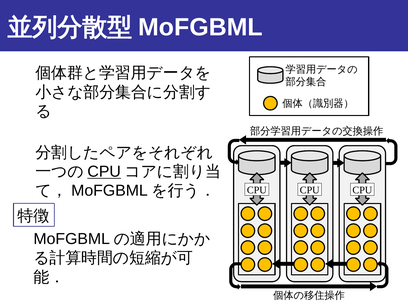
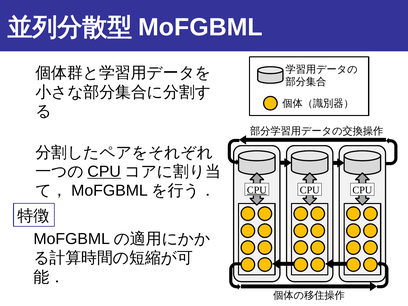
CPU underline: none -> present (257, 190)
